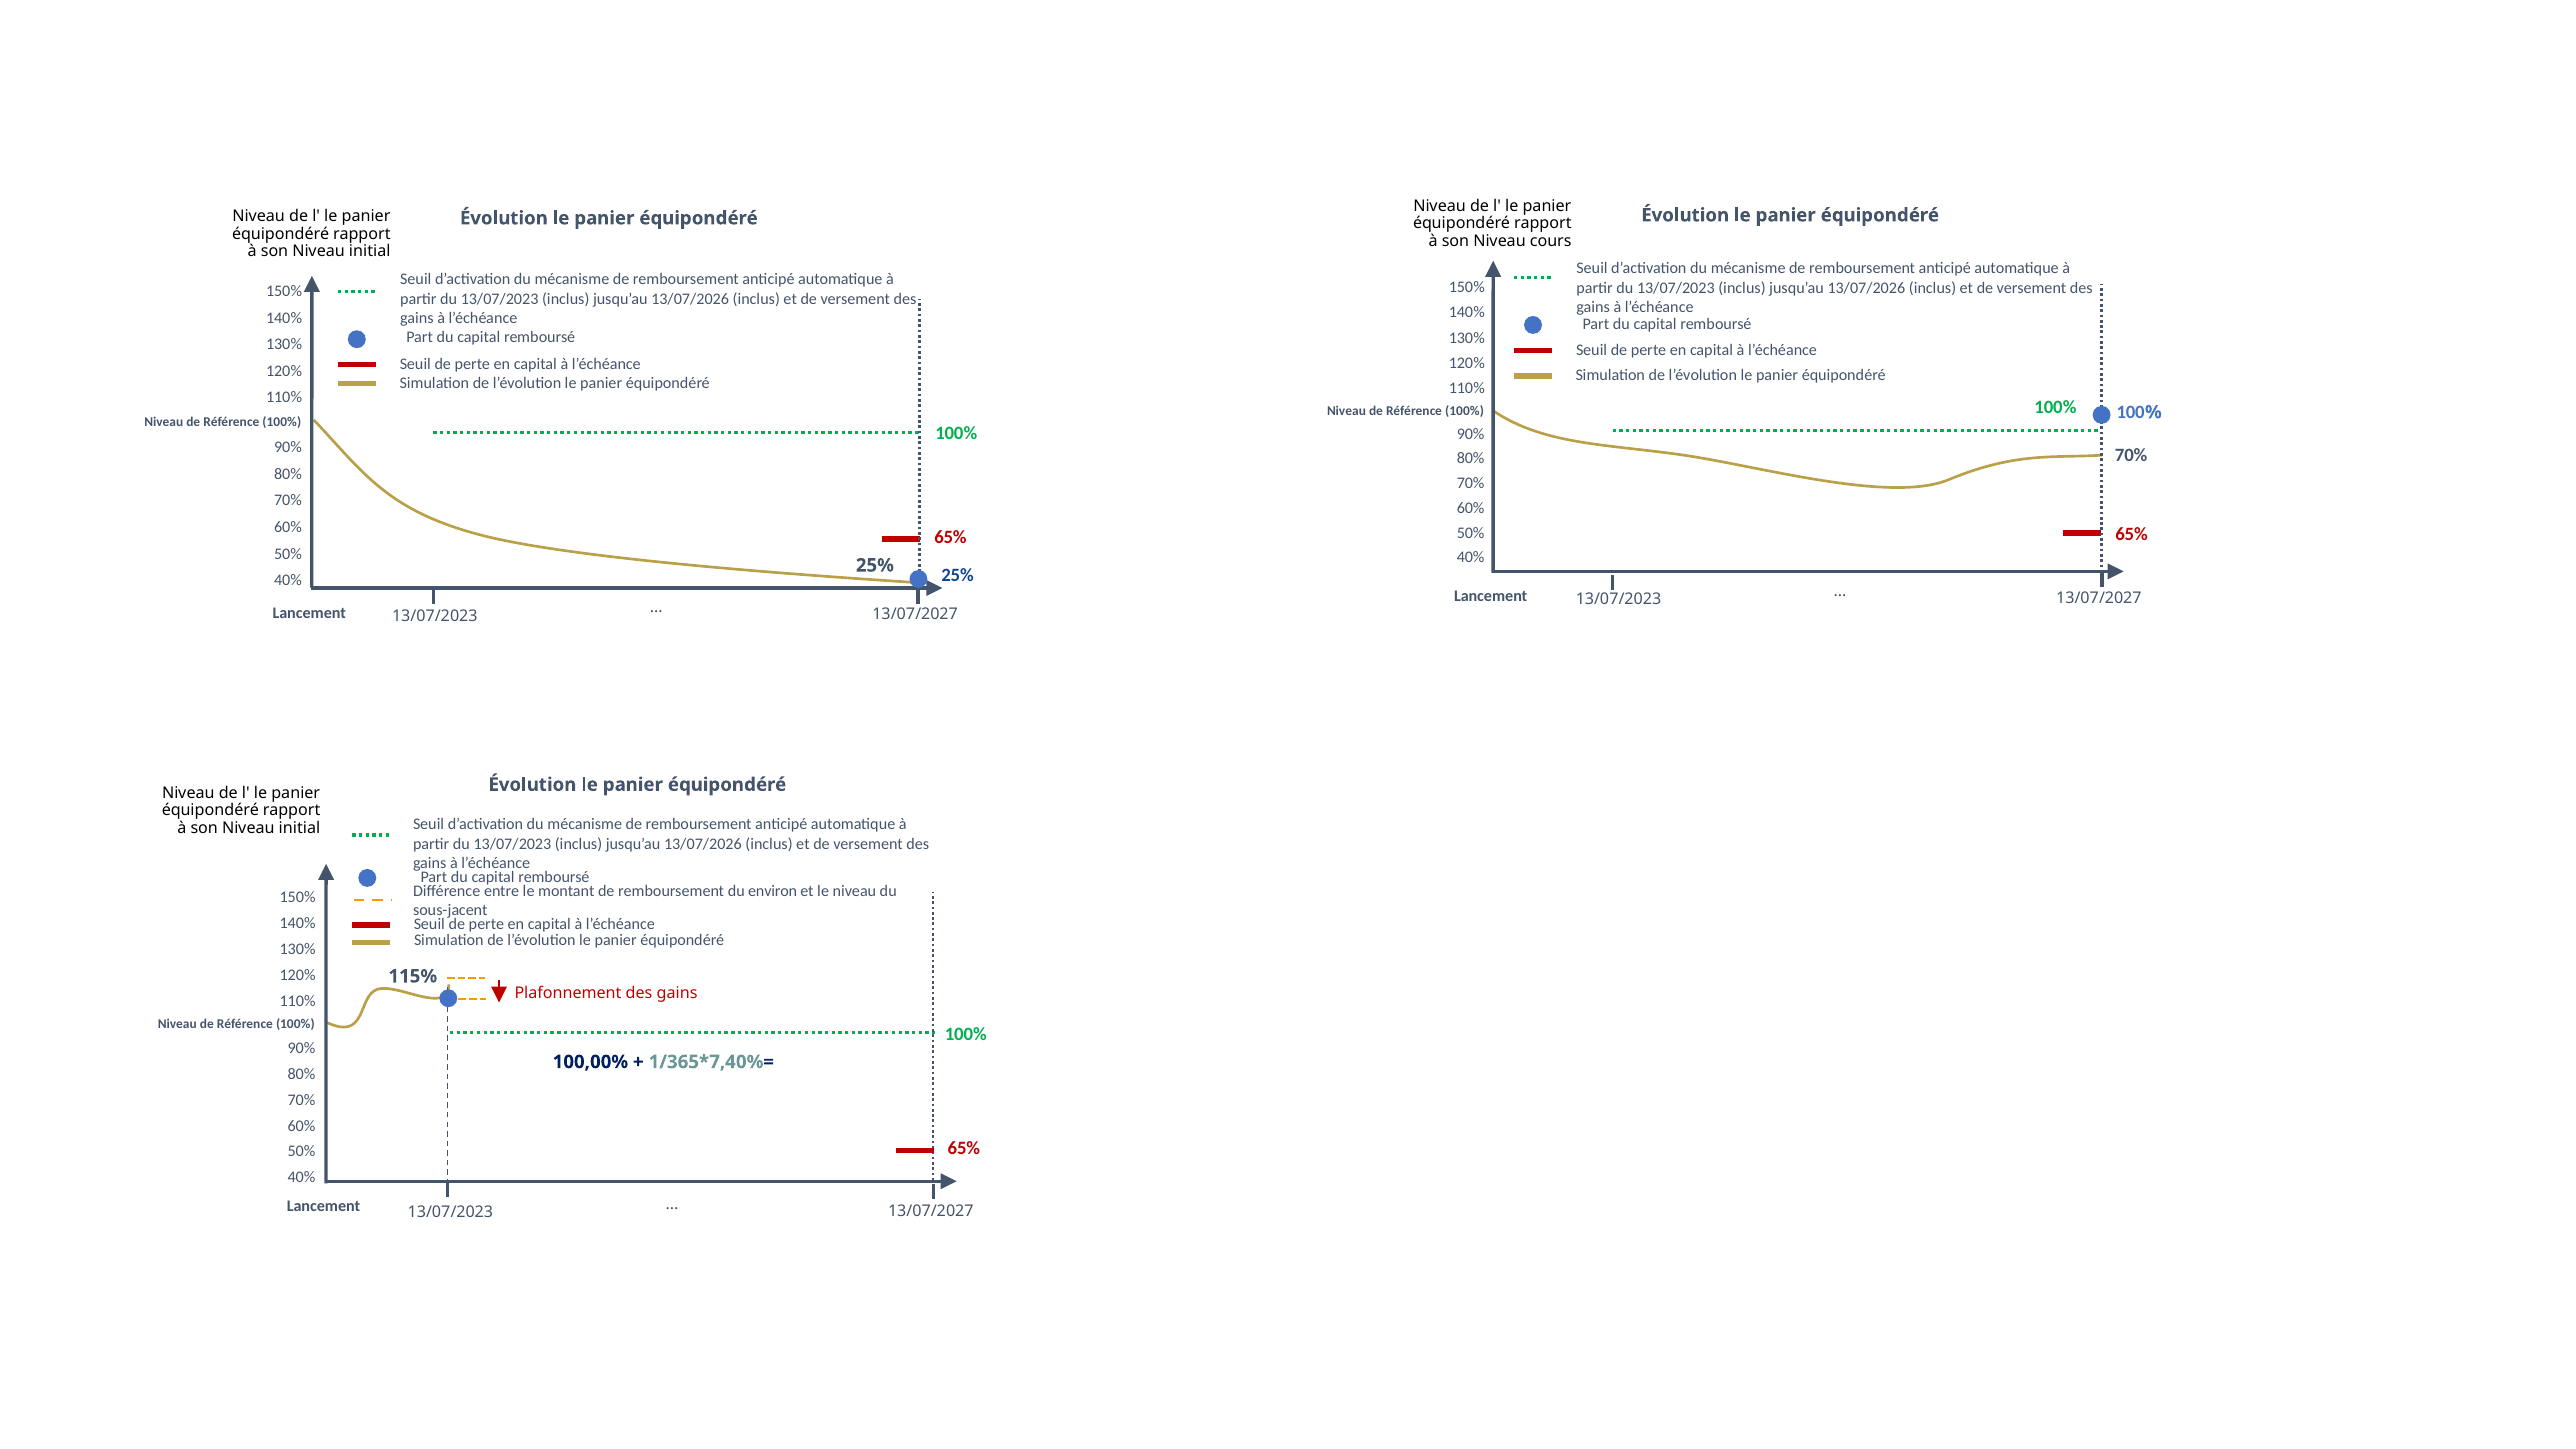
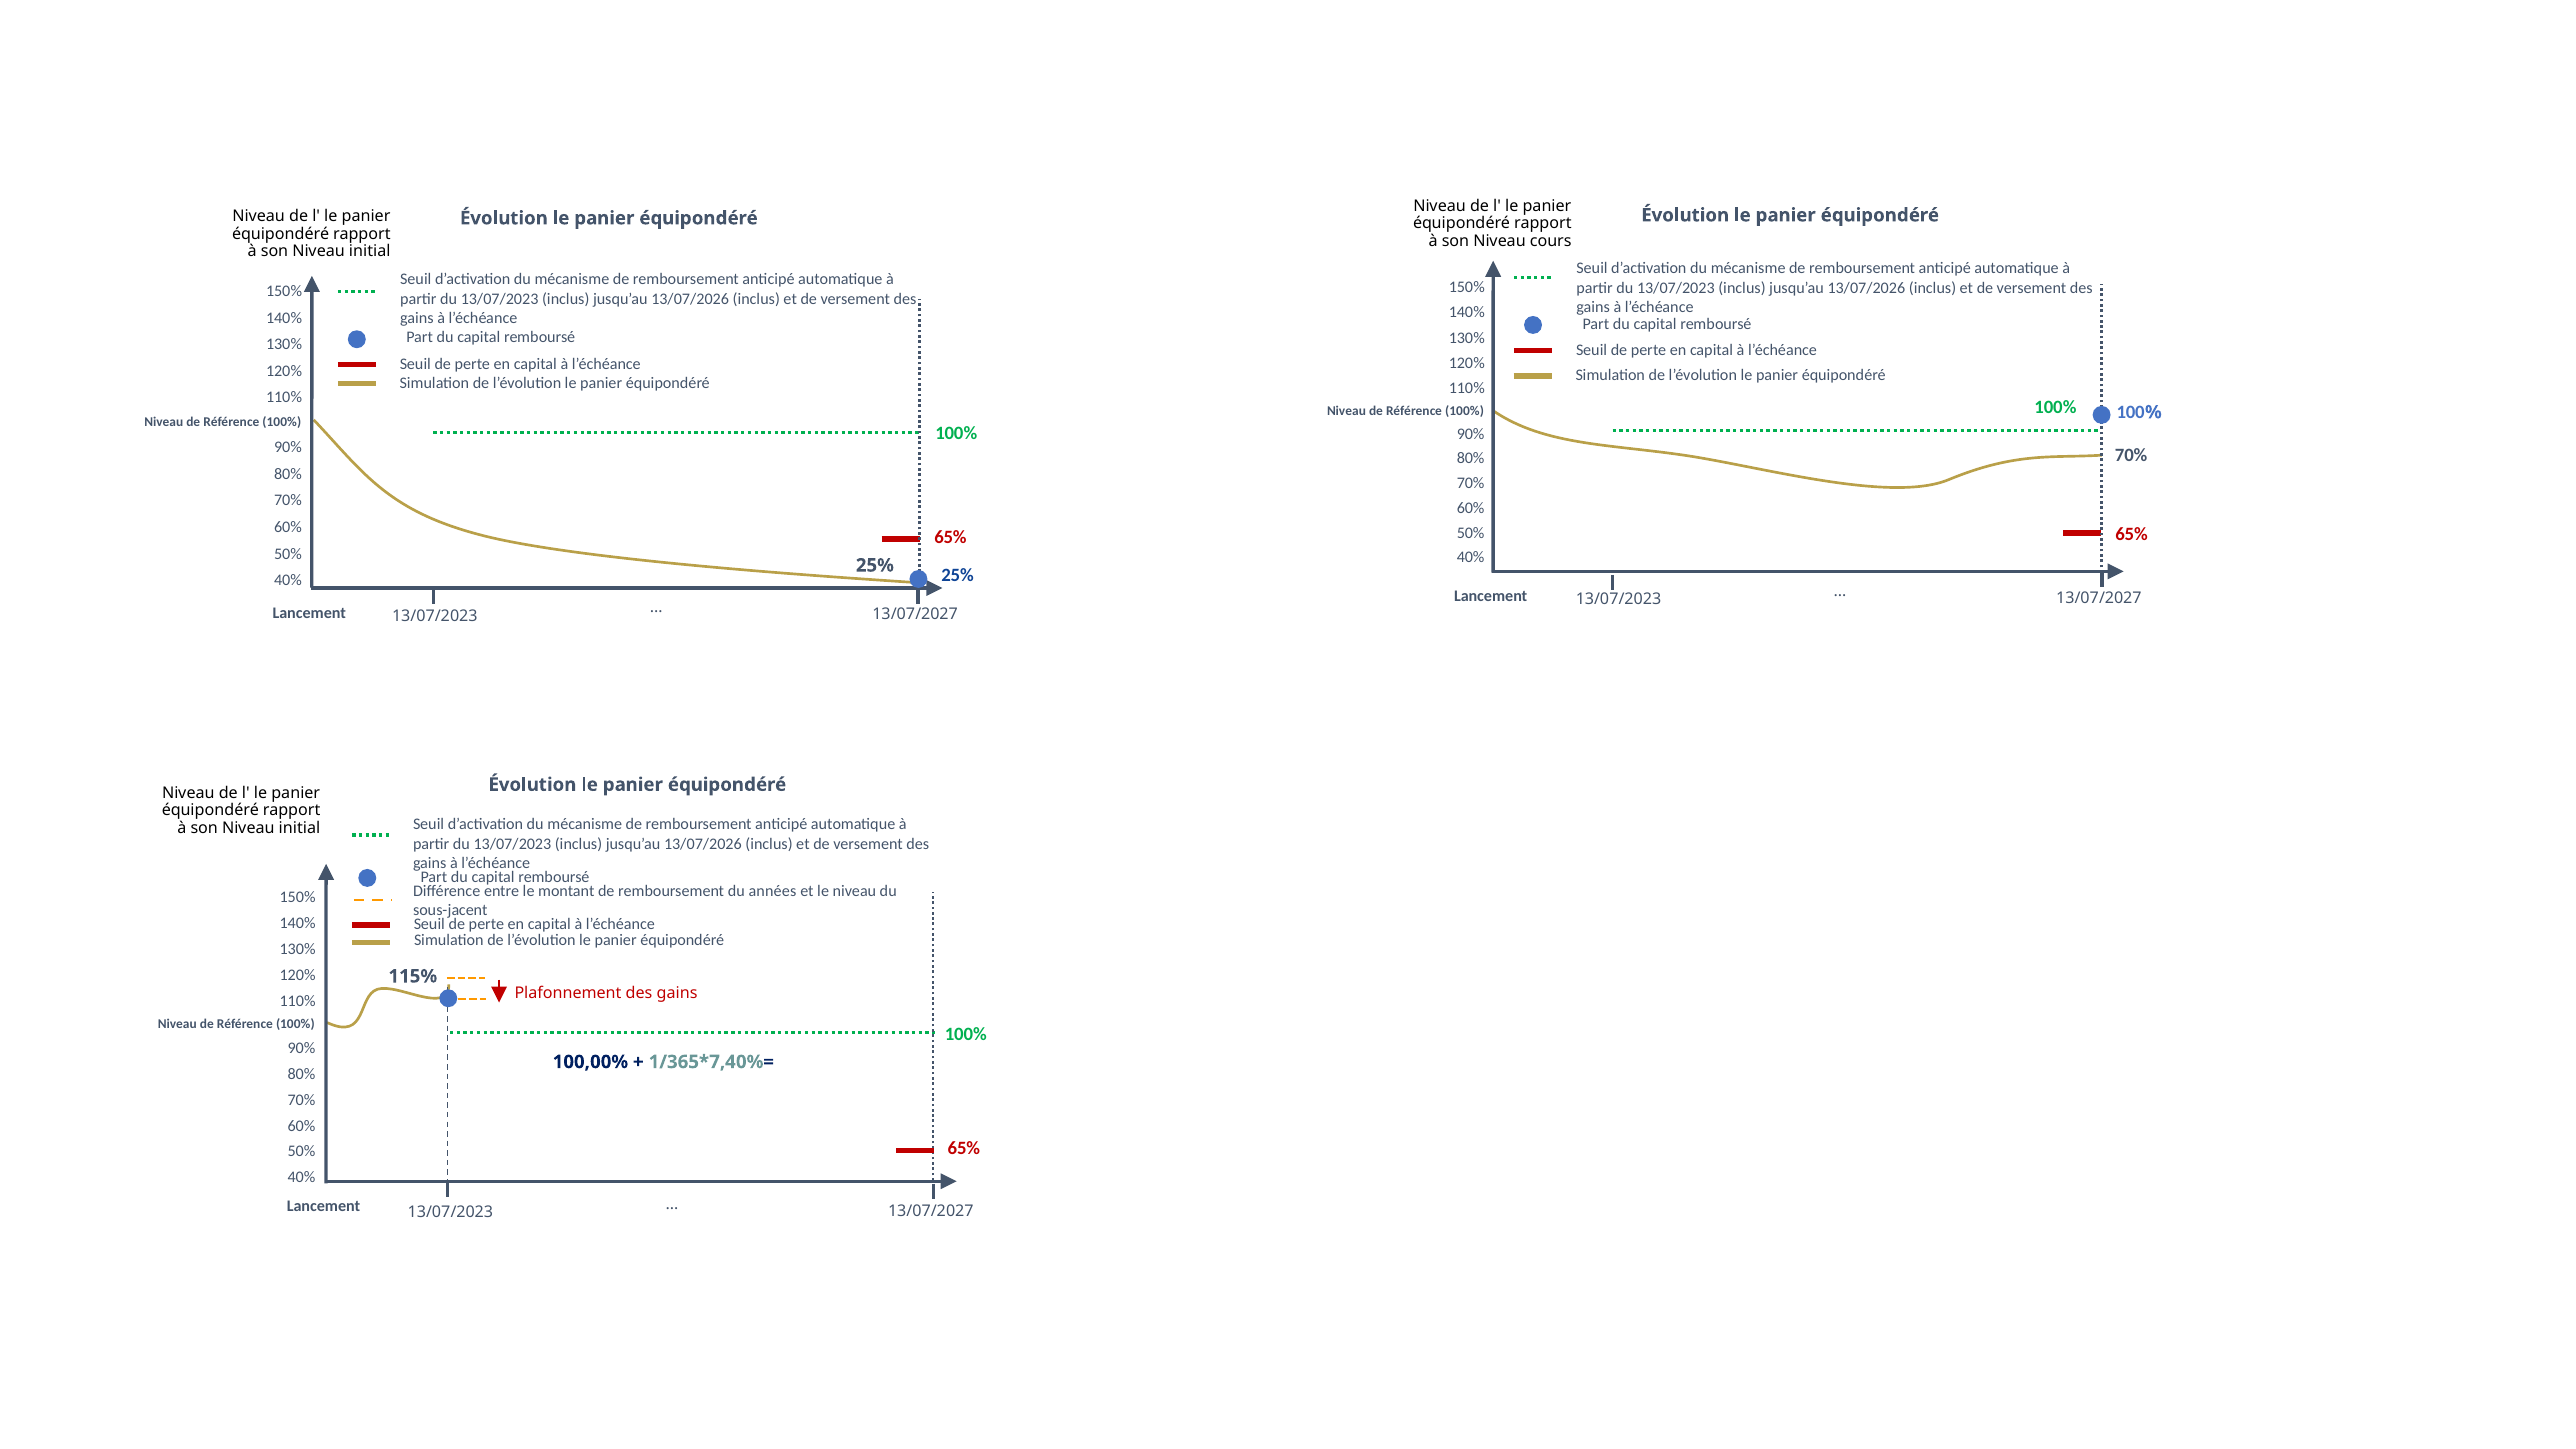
environ: environ -> années (772, 891)
